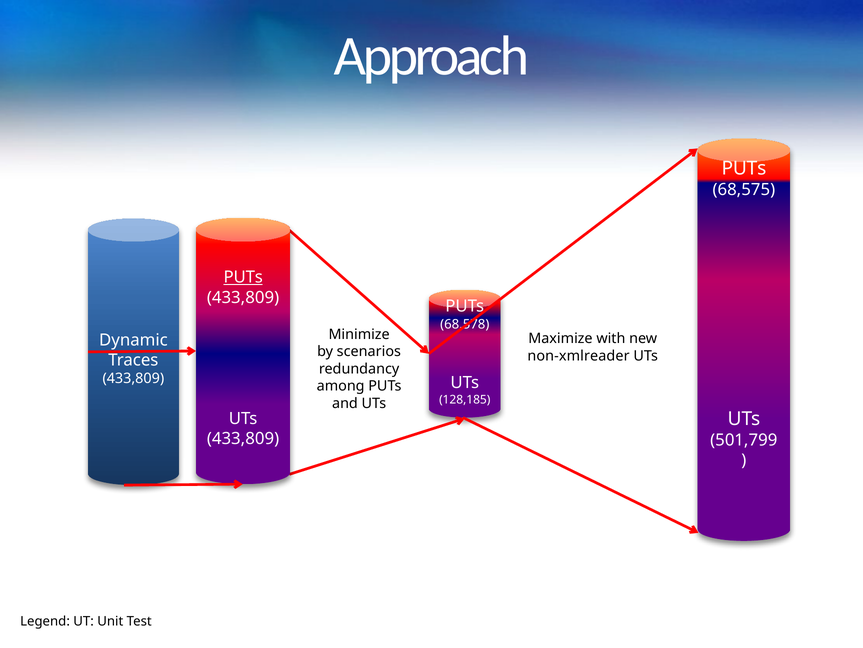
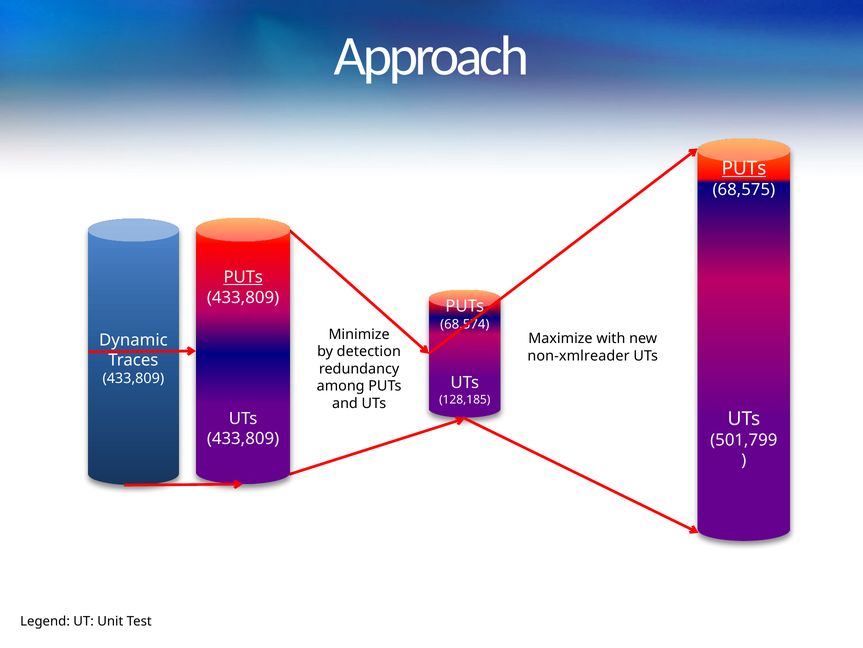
PUTs underline: none -> present (744, 168)
68,578: 68,578 -> 68,574 (465, 324)
scenarios: scenarios -> detection (369, 351)
